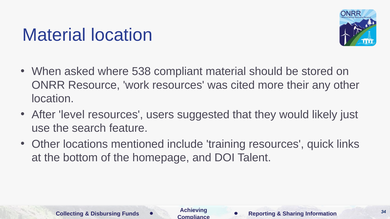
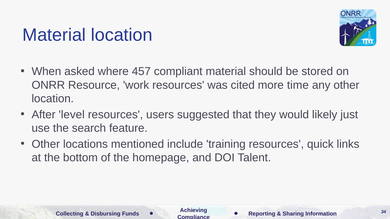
538: 538 -> 457 (141, 72)
their: their -> time (298, 85)
